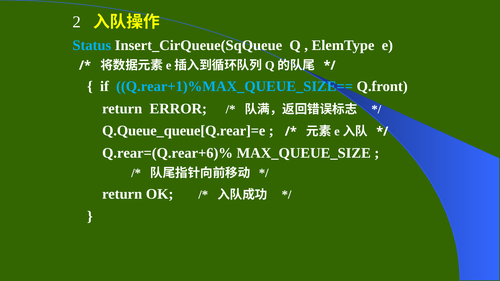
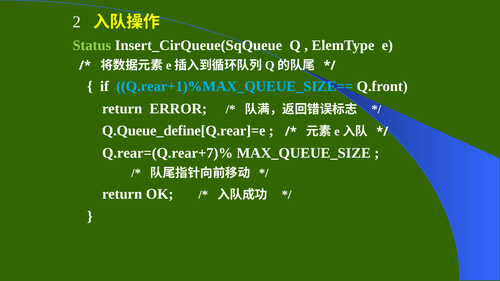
Status colour: light blue -> light green (92, 45)
Q.Queue_queue[Q.rear]=e: Q.Queue_queue[Q.rear]=e -> Q.Queue_define[Q.rear]=e (184, 131)
Q.rear=(Q.rear+6)%: Q.rear=(Q.rear+6)% -> Q.rear=(Q.rear+7)% (168, 153)
